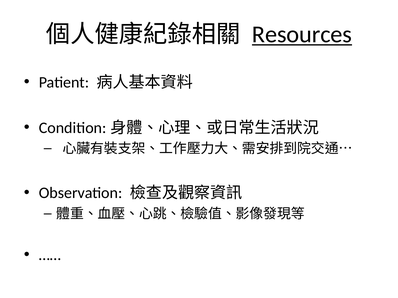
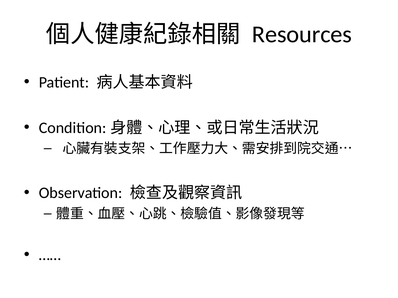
Resources underline: present -> none (302, 35)
